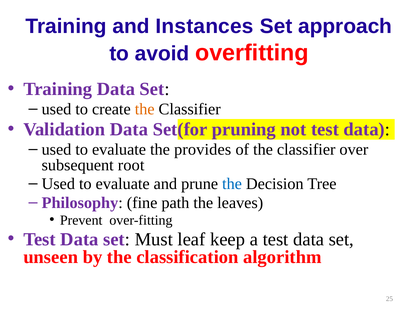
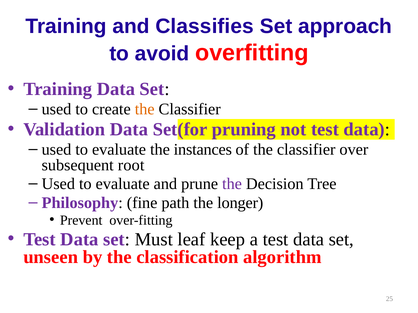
Instances: Instances -> Classifies (205, 26)
provides: provides -> instances (203, 150)
the colour: blue -> purple (232, 184)
leaves: leaves -> longer (240, 203)
